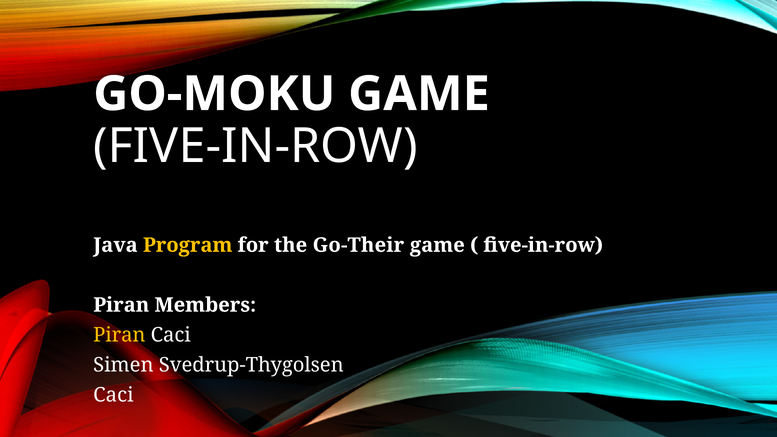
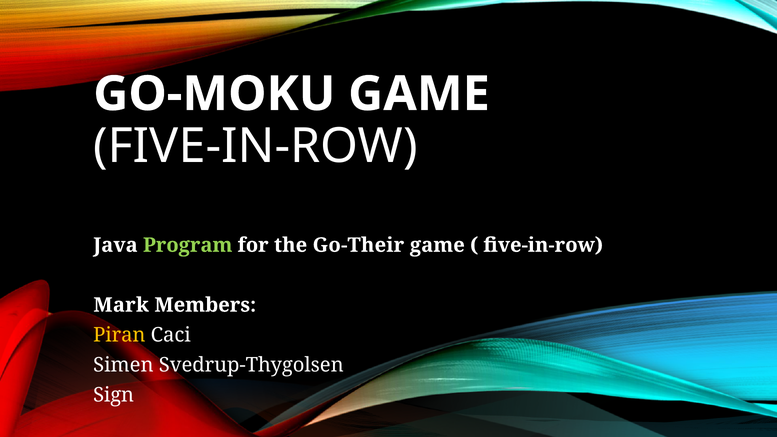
Program colour: yellow -> light green (188, 245)
Piran: Piran -> Mark (121, 305)
Caci: Caci -> Sign (114, 395)
